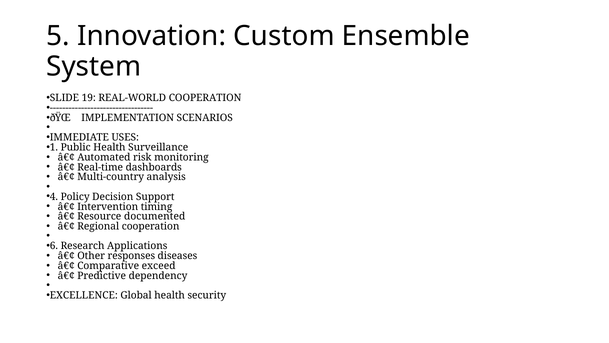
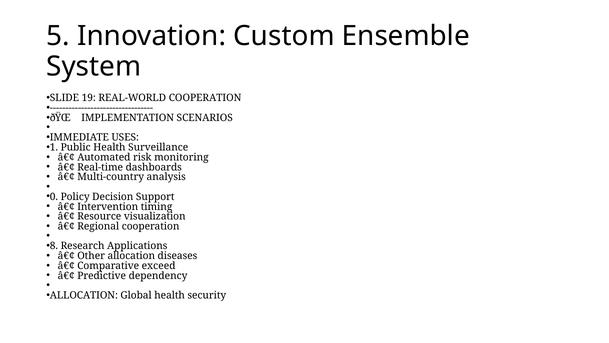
4: 4 -> 0 (54, 197)
documented: documented -> visualization (155, 216)
6: 6 -> 8 (54, 246)
Other responses: responses -> allocation (131, 256)
EXCELLENCE: EXCELLENCE -> ALLOCATION (84, 295)
